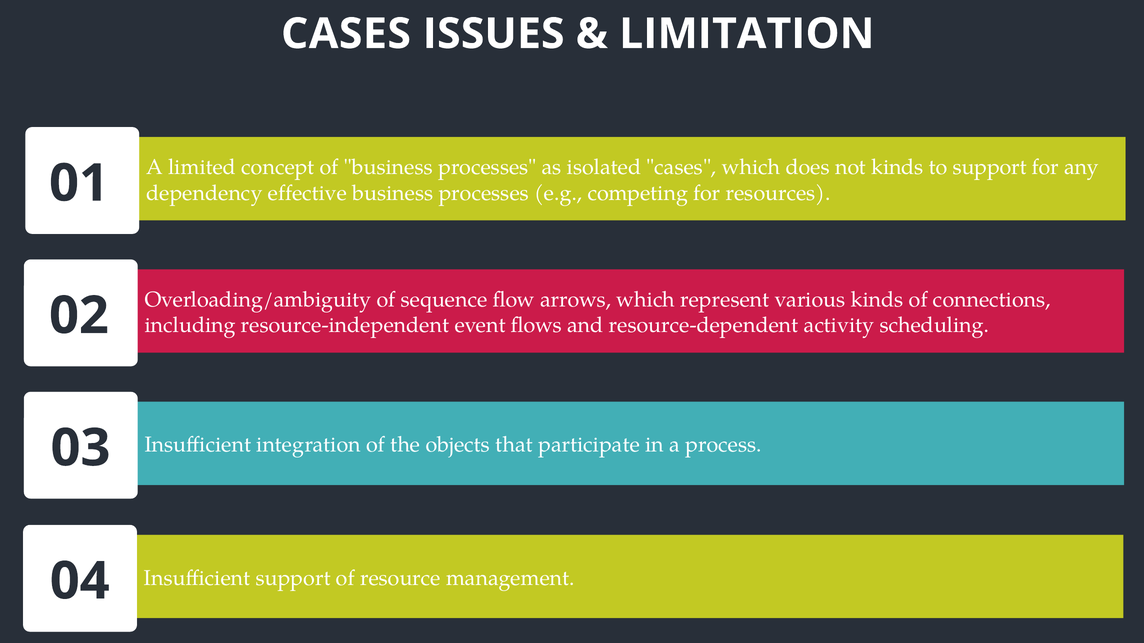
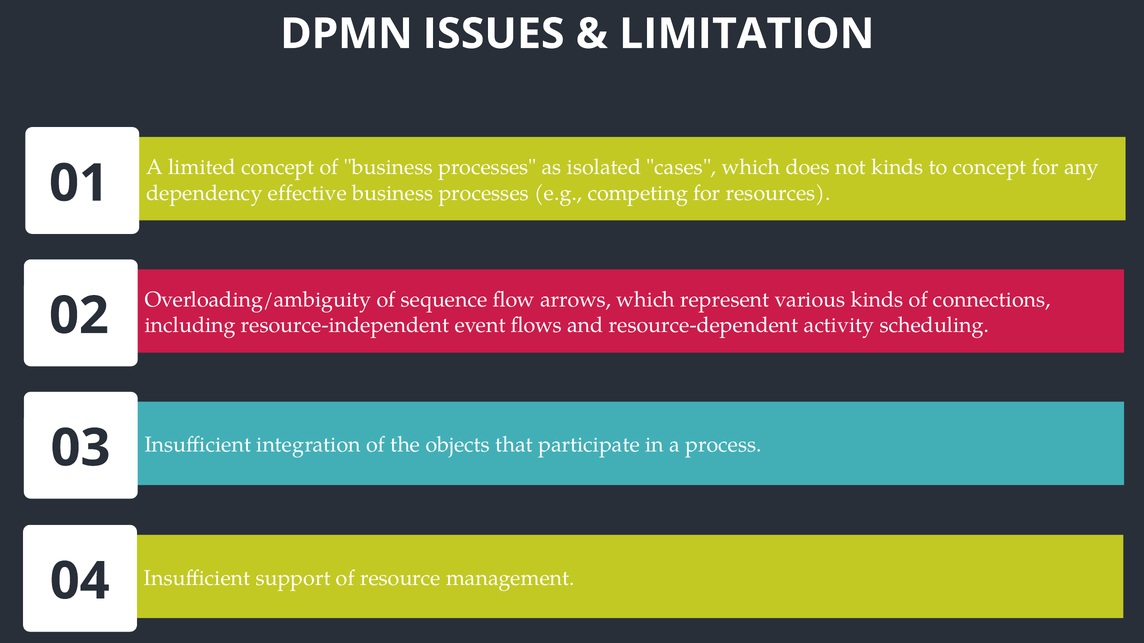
CASES: CASES -> DPMN (346, 34)
to support: support -> concept (990, 167)
